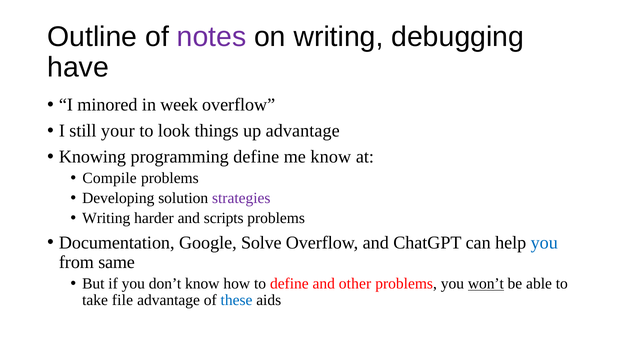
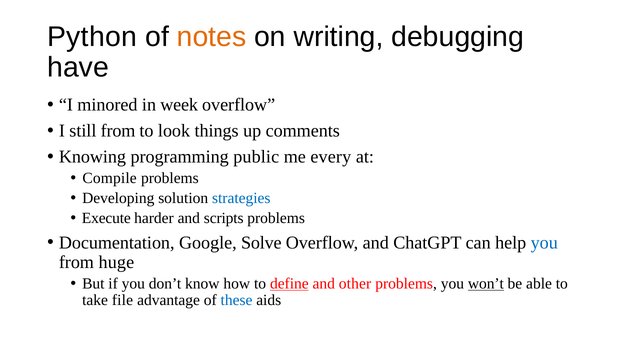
Outline: Outline -> Python (92, 37)
notes colour: purple -> orange (211, 37)
still your: your -> from (118, 131)
up advantage: advantage -> comments (303, 131)
programming define: define -> public (256, 157)
me know: know -> every (331, 157)
strategies colour: purple -> blue (241, 198)
Writing: Writing -> Execute (106, 218)
same: same -> huge (116, 262)
define underline: none -> present (289, 283)
